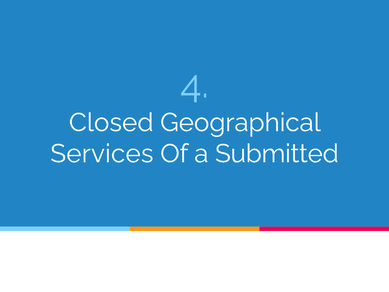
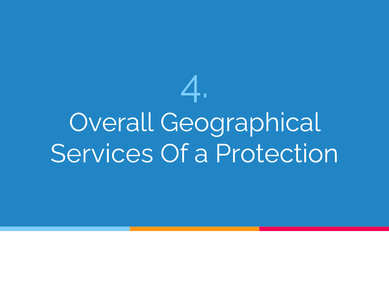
Closed: Closed -> Overall (111, 122)
Submitted: Submitted -> Protection (277, 154)
